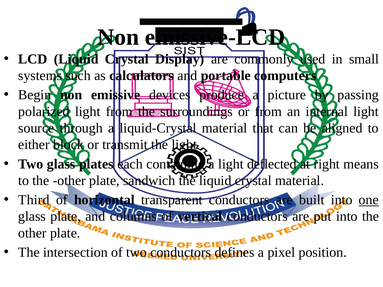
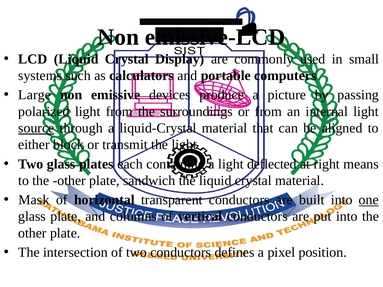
Begin: Begin -> Large (35, 95)
source underline: none -> present (36, 128)
Third: Third -> Mask (34, 200)
